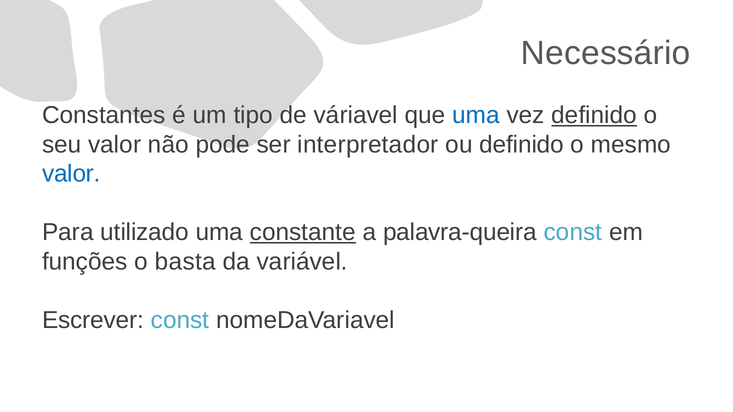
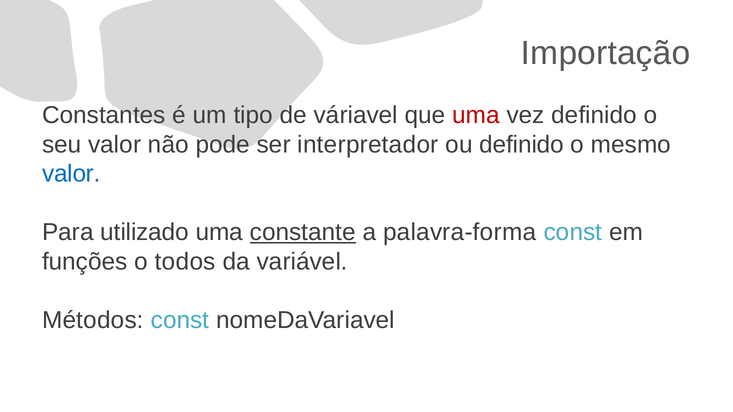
Necessário: Necessário -> Importação (606, 53)
uma colour: blue -> red (476, 115)
definido underline: present -> none (594, 115)
palavra-queira: palavra-queira -> palavra-forma (460, 233)
basta: basta -> todos (185, 262)
Escrever: Escrever -> Métodos (93, 321)
